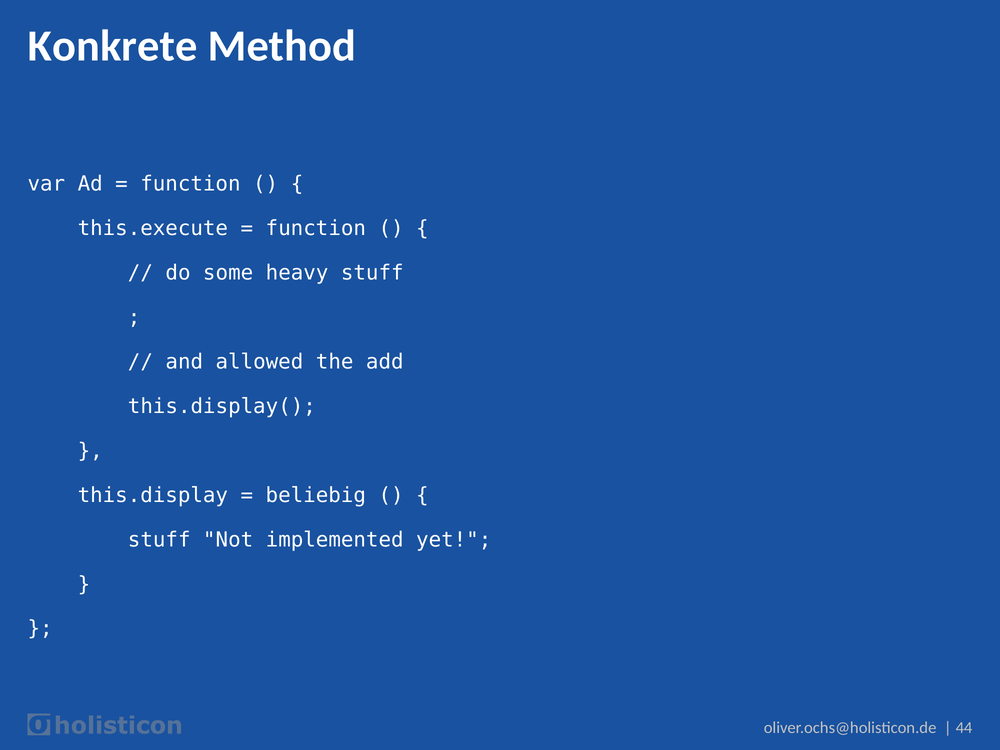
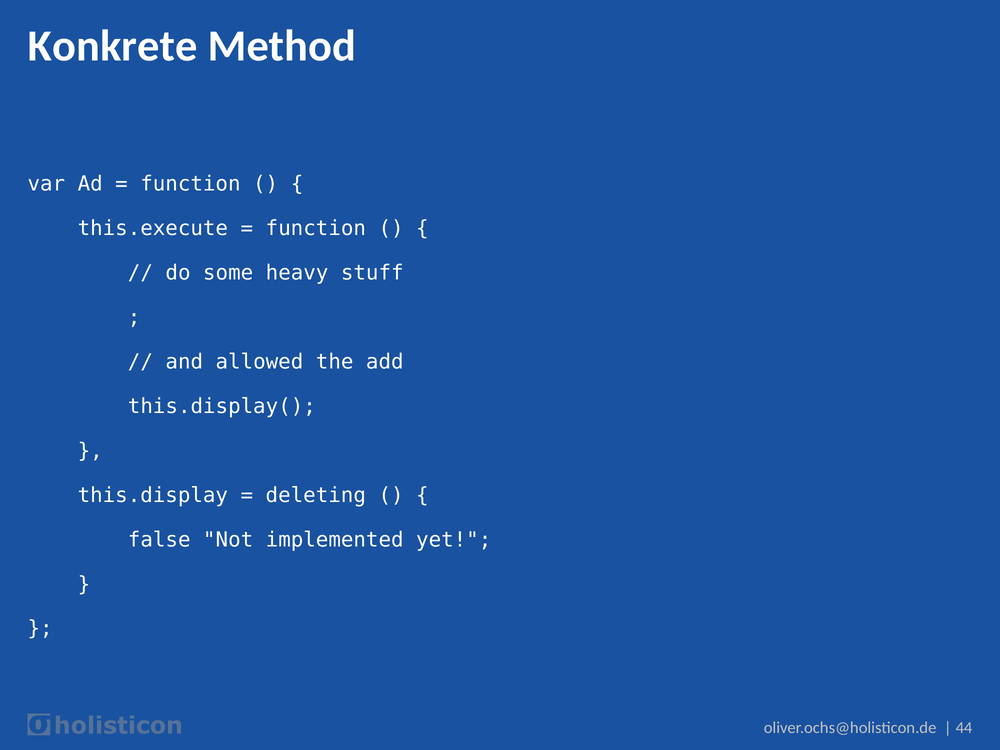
beliebig: beliebig -> deleting (316, 495)
stuff: stuff -> false (159, 540)
